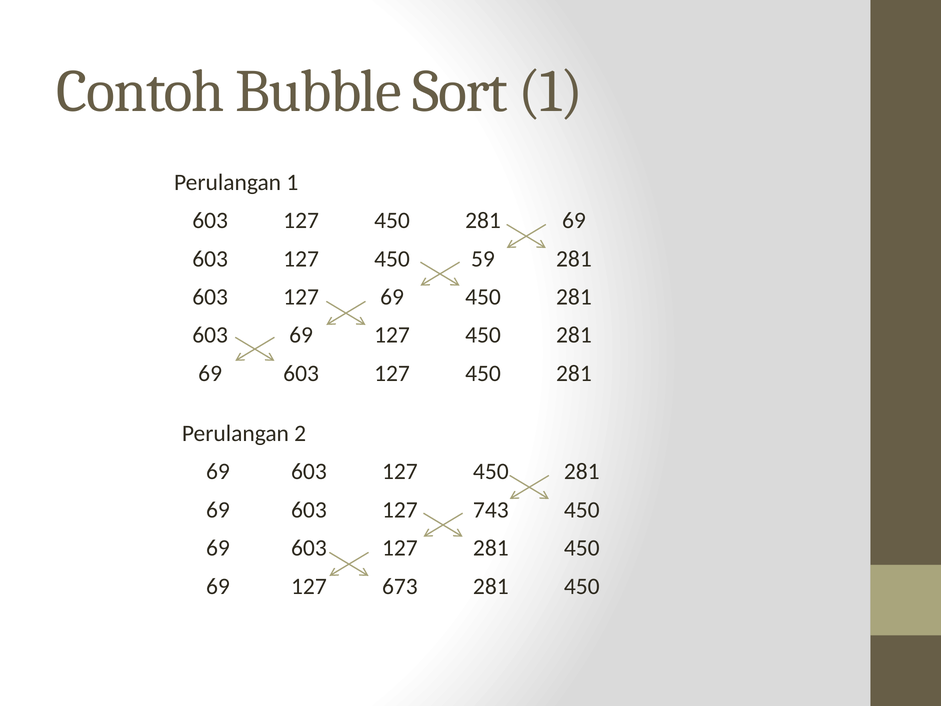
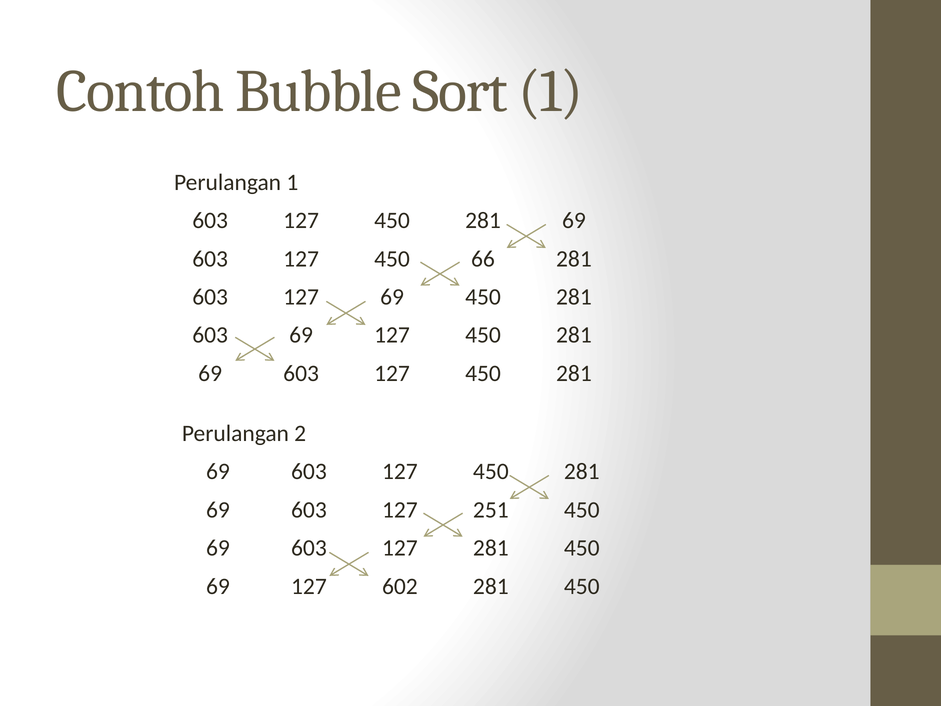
59: 59 -> 66 (483, 259)
743: 743 -> 251 (491, 510)
673: 673 -> 602 (400, 586)
